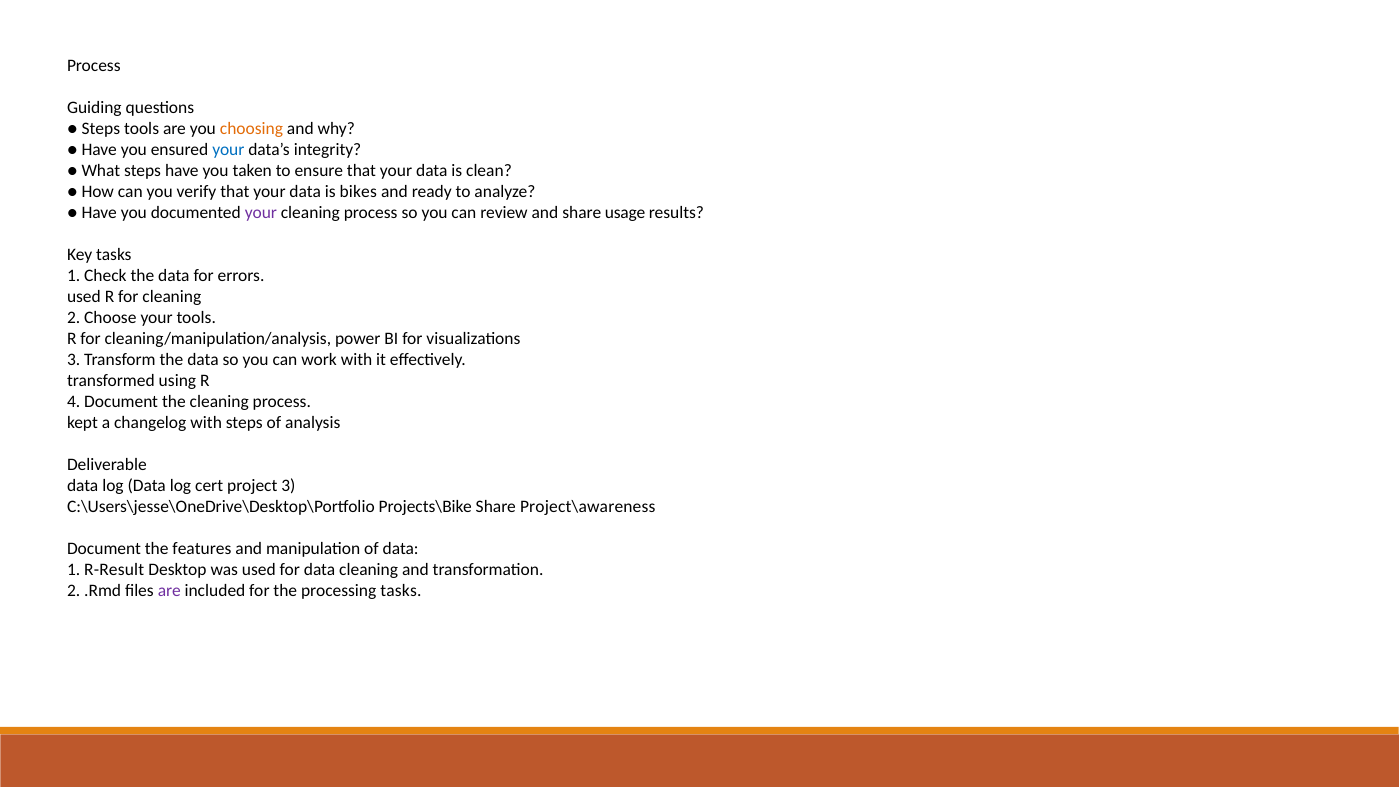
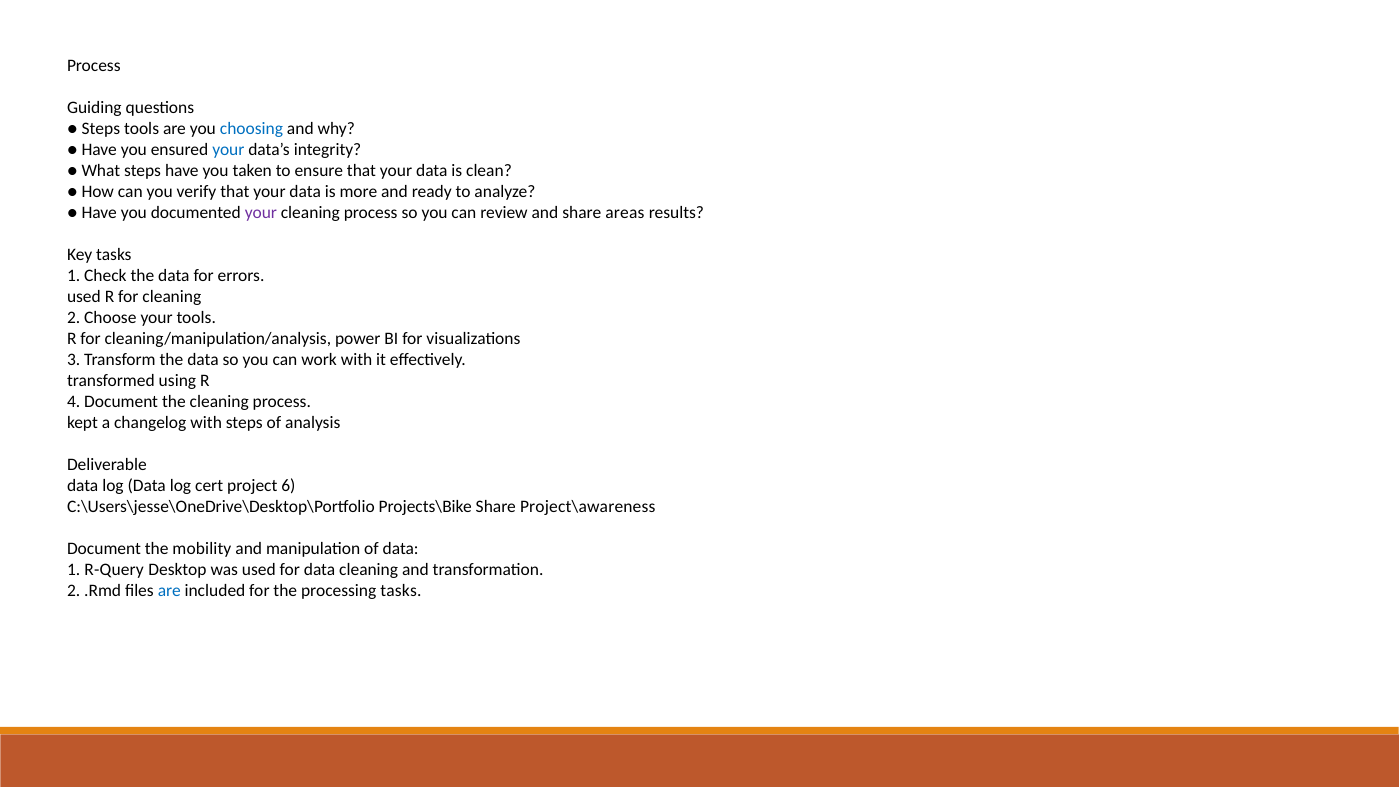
choosing colour: orange -> blue (251, 129)
bikes: bikes -> more (358, 192)
usage: usage -> areas (625, 213)
project 3: 3 -> 6 (288, 486)
features: features -> mobility (202, 549)
R-Result: R-Result -> R-Query (114, 570)
are colour: purple -> blue (169, 591)
